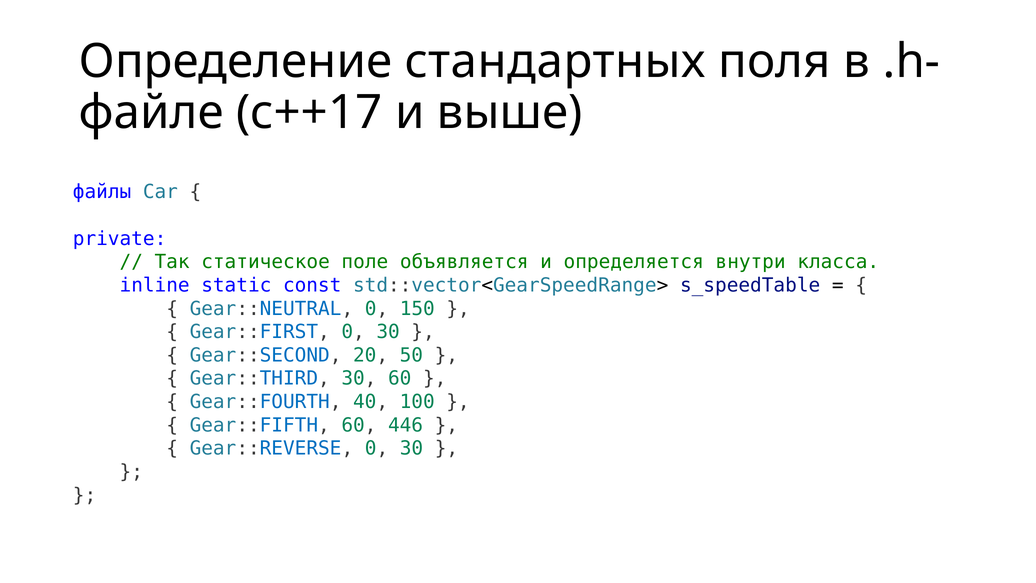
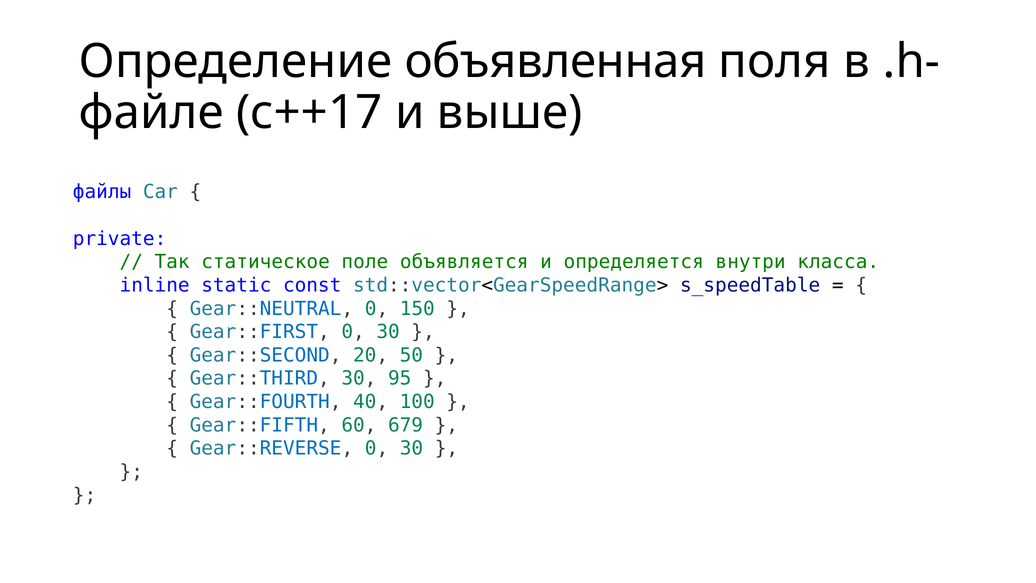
стандартных: стандартных -> объявленная (556, 61)
30 60: 60 -> 95 (400, 378)
446: 446 -> 679 (406, 425)
